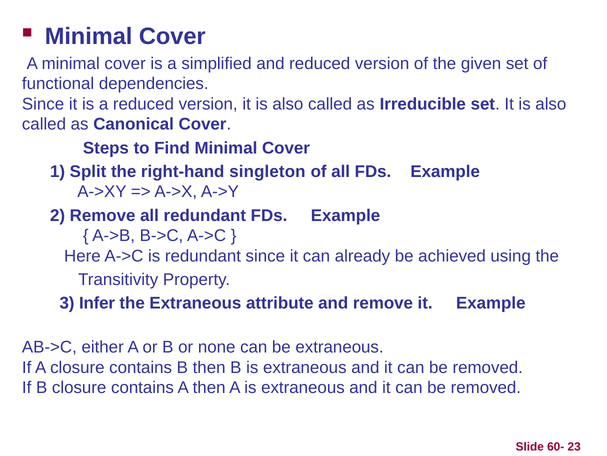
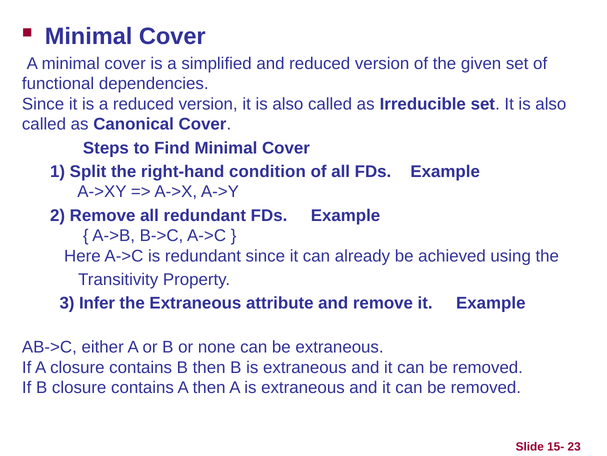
singleton: singleton -> condition (267, 171)
60-: 60- -> 15- (556, 446)
